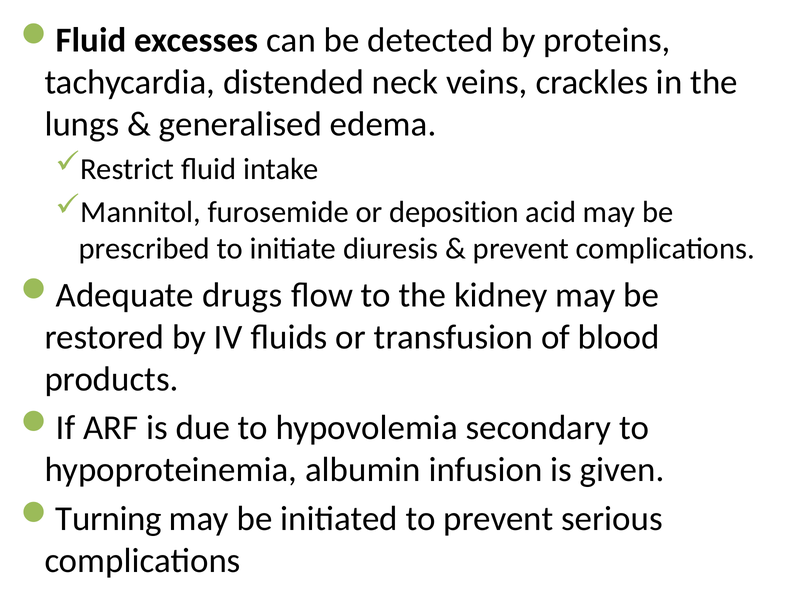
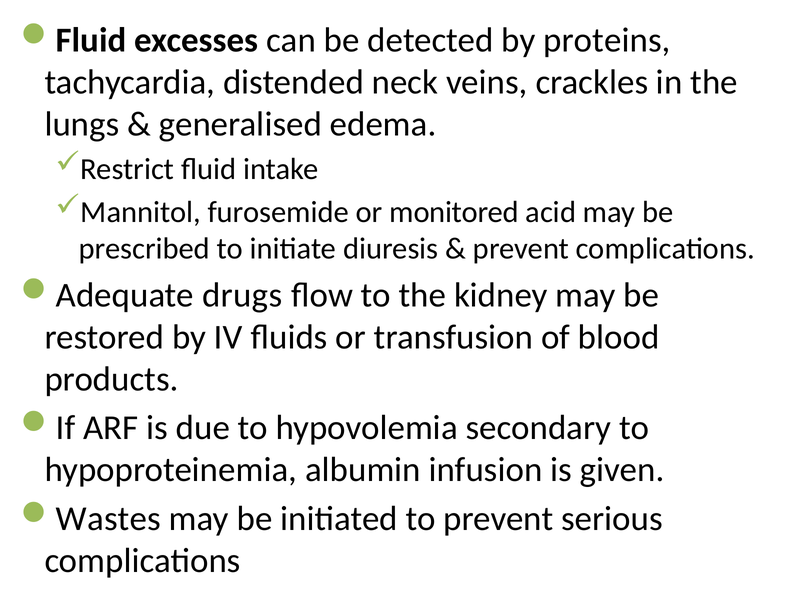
deposition: deposition -> monitored (454, 212)
Turning: Turning -> Wastes (108, 519)
